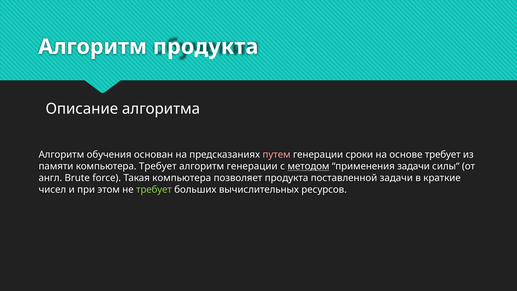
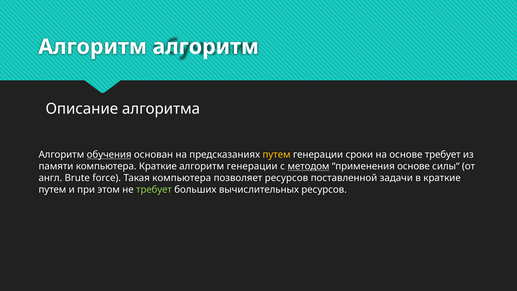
продукта: продукта -> алгоритм (206, 47)
обучения underline: none -> present (109, 155)
путем colour: pink -> yellow (277, 155)
компьютера Требует: Требует -> Краткие (158, 166)
применения задачи: задачи -> основе (414, 166)
позволяет продукта: продукта -> ресурсов (286, 178)
чисел: чисел -> путем (52, 189)
